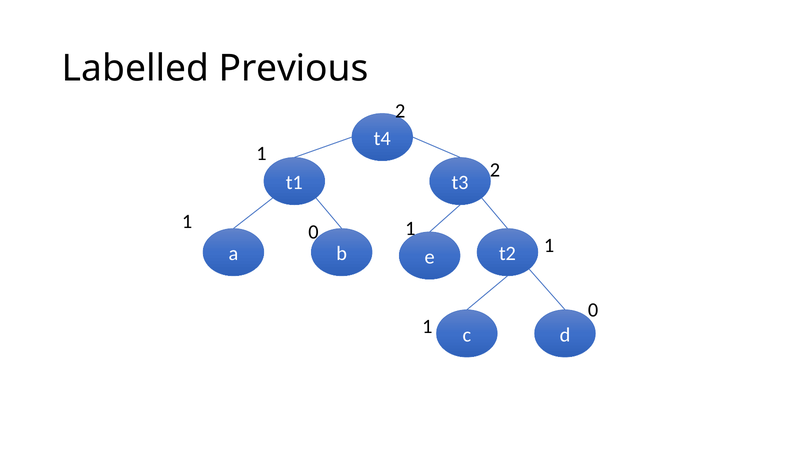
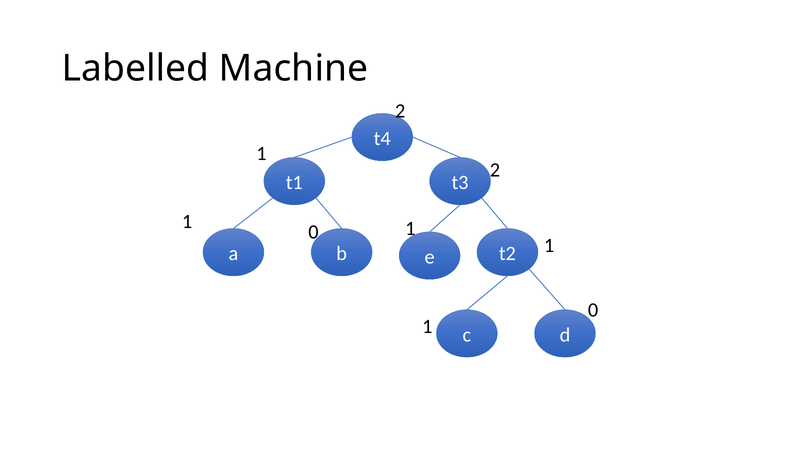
Previous: Previous -> Machine (294, 68)
